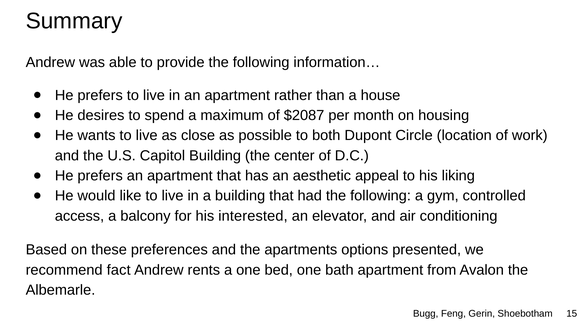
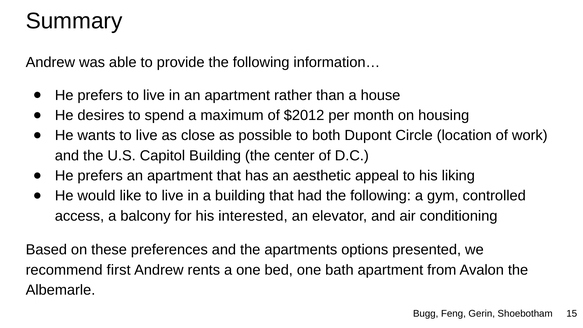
$2087: $2087 -> $2012 (304, 115)
fact: fact -> first (119, 270)
